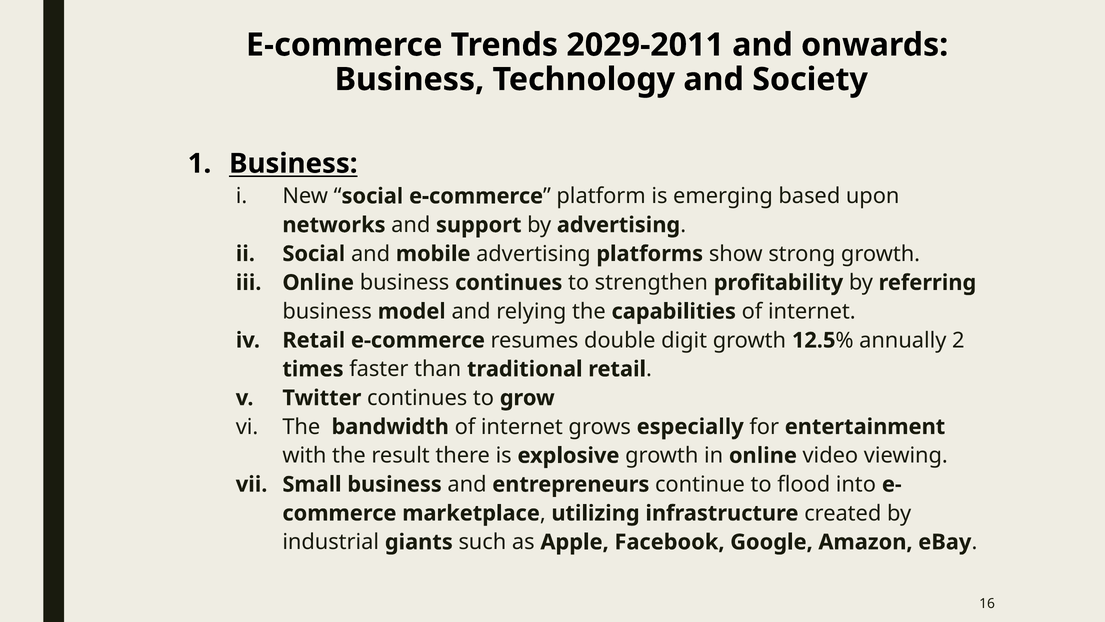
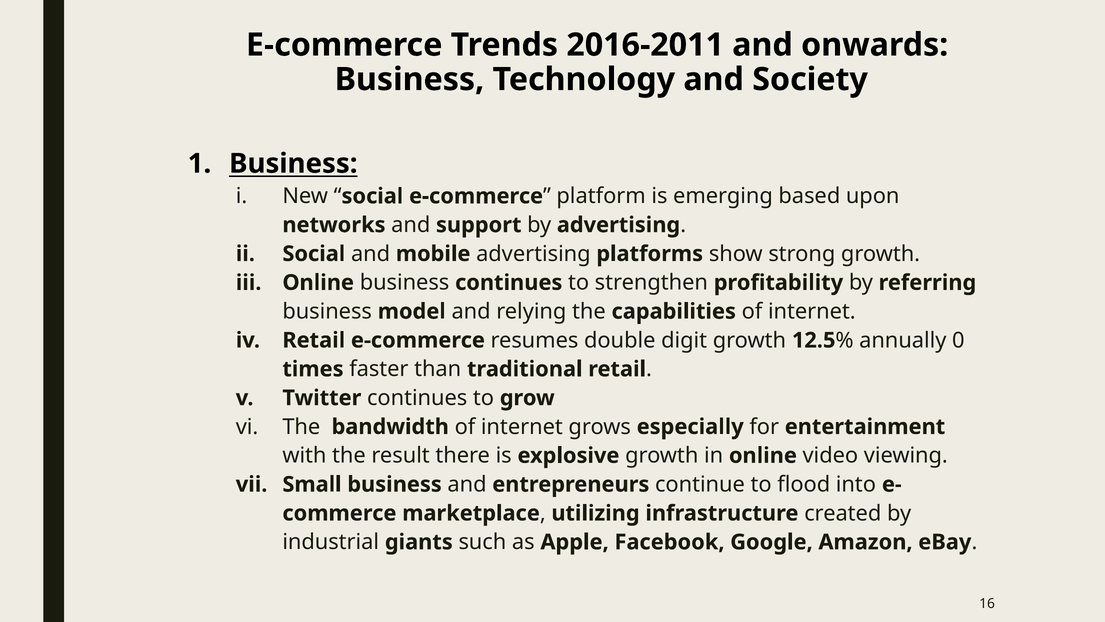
2029-2011: 2029-2011 -> 2016-2011 (645, 45)
2: 2 -> 0 (958, 340)
